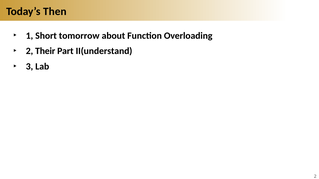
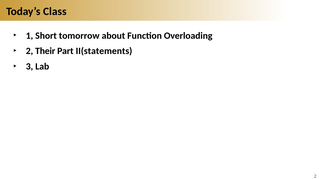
Then: Then -> Class (55, 11)
II(understand: II(understand -> II(statements (104, 51)
